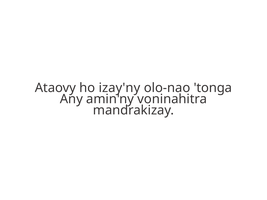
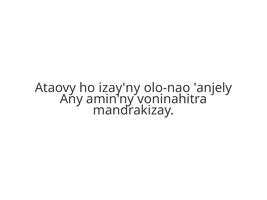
tonga: tonga -> anjely (213, 88)
